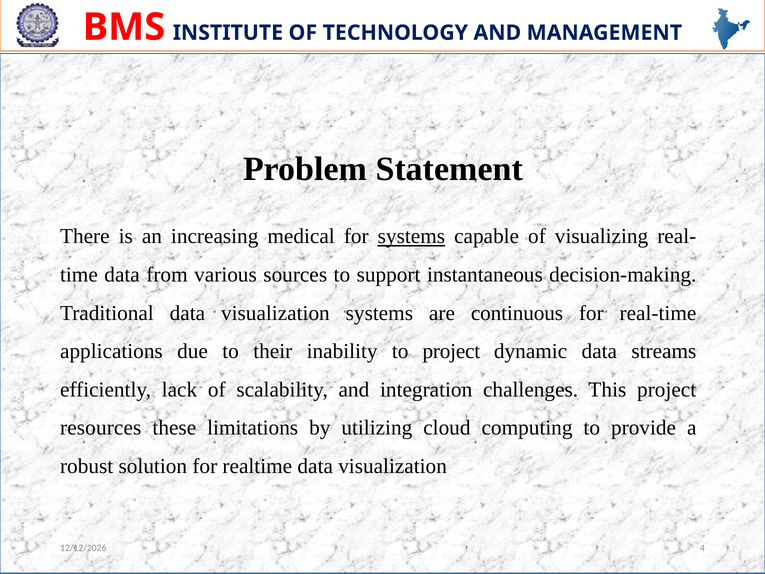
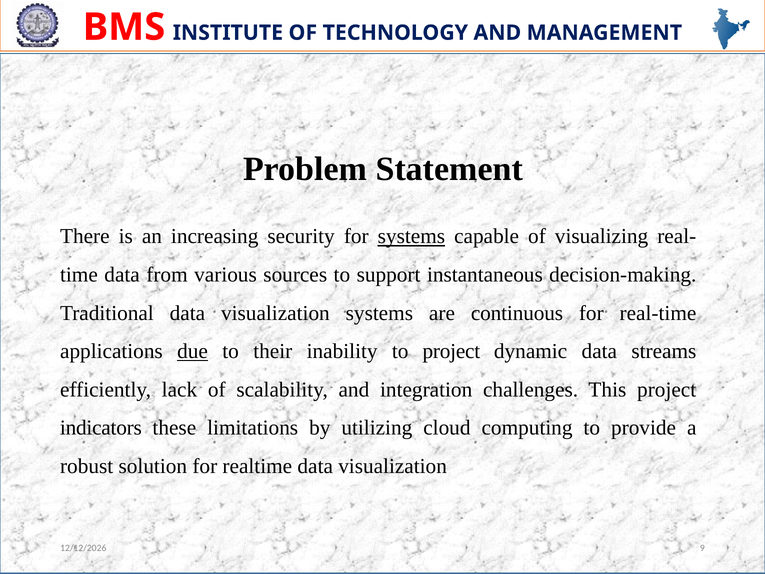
medical: medical -> security (301, 236)
due underline: none -> present (193, 351)
resources: resources -> indicators (101, 428)
4: 4 -> 9 (702, 548)
